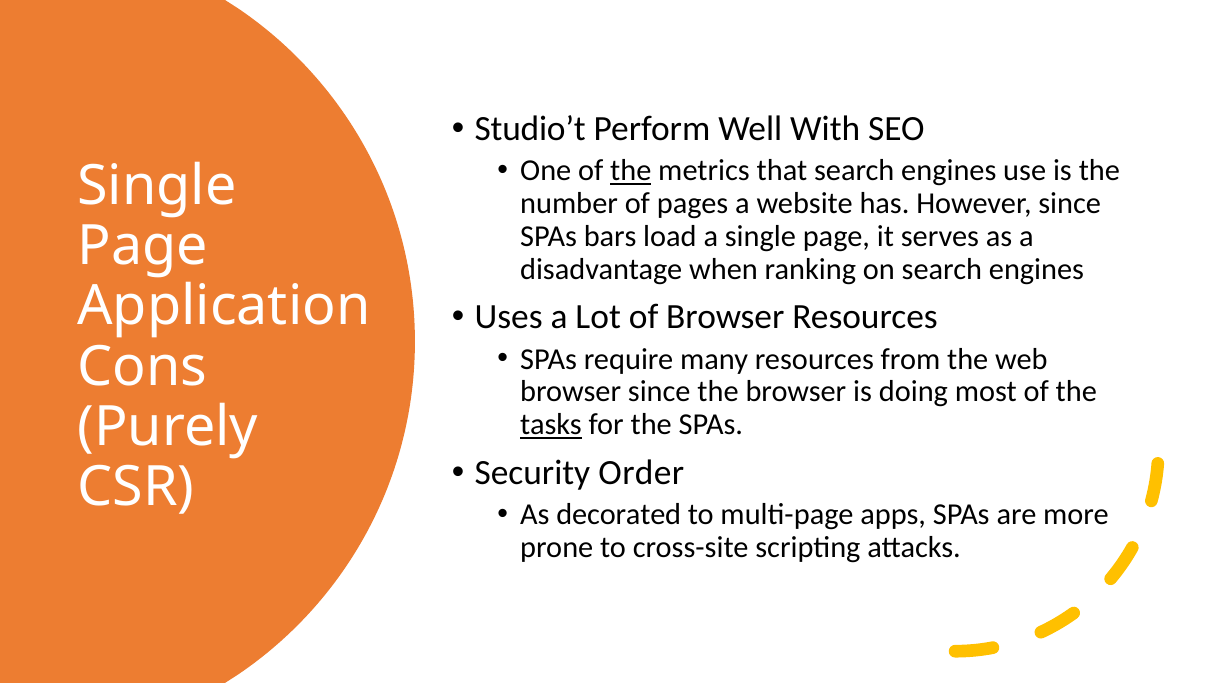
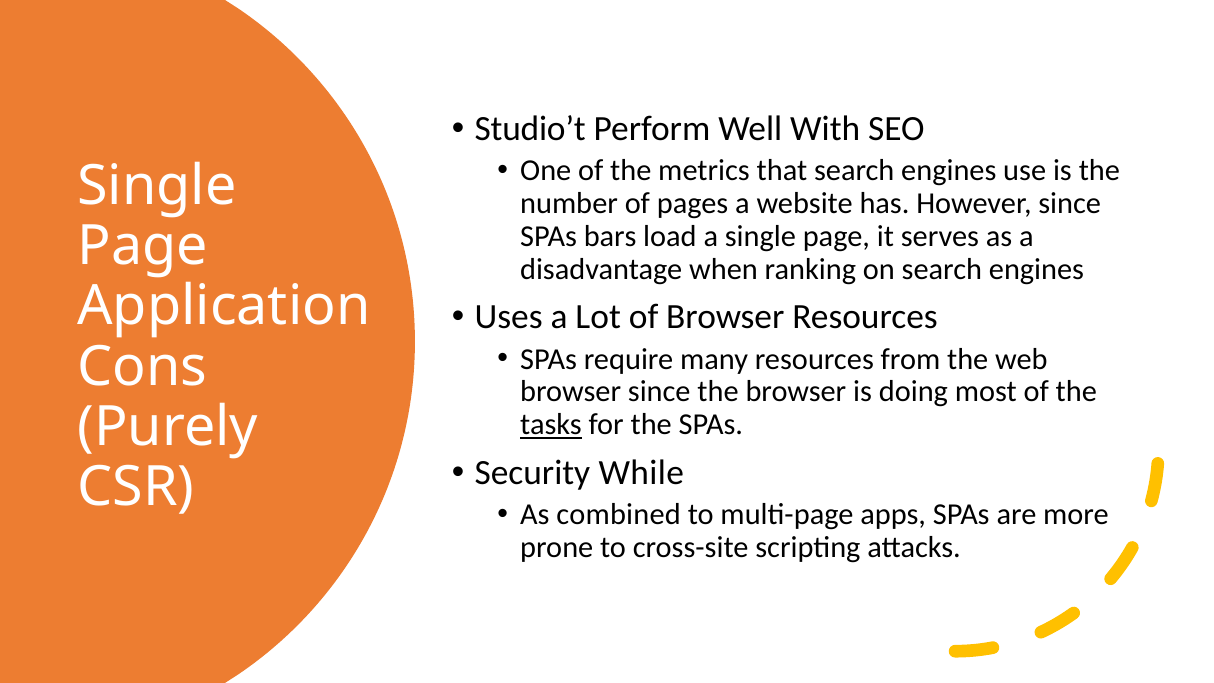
the underline: present -> none (631, 171)
Order: Order -> While (641, 473)
decorated: decorated -> combined (619, 514)
